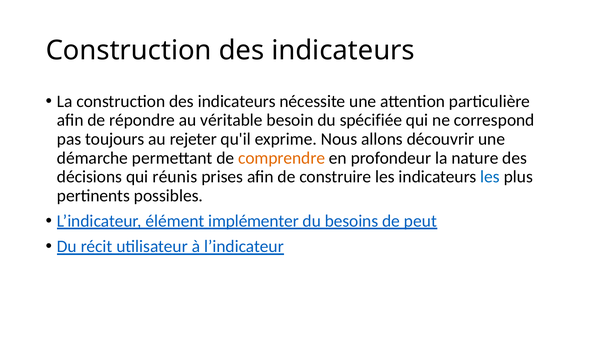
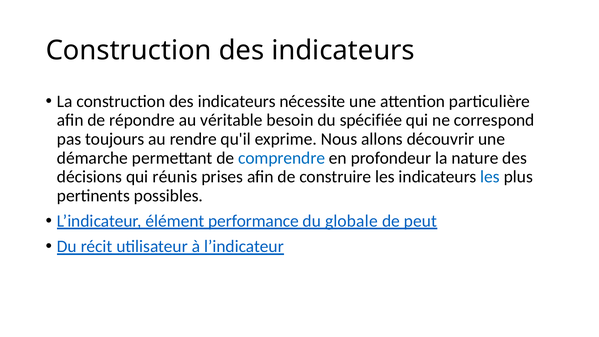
rejeter: rejeter -> rendre (193, 139)
comprendre colour: orange -> blue (282, 158)
implémenter: implémenter -> performance (254, 221)
besoins: besoins -> globale (351, 221)
